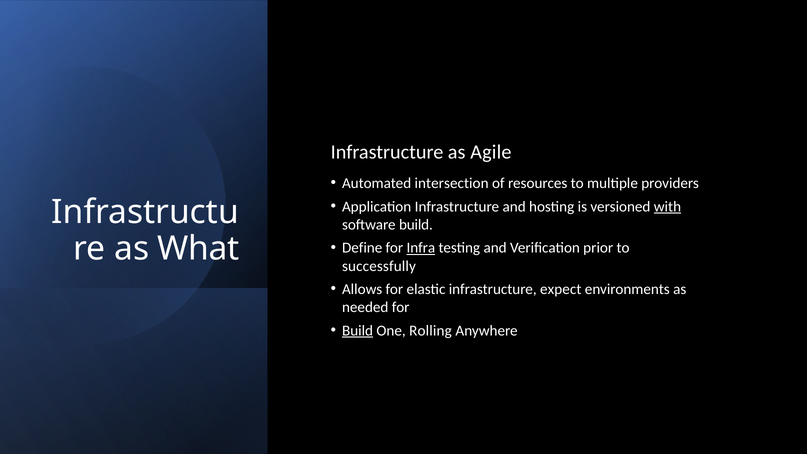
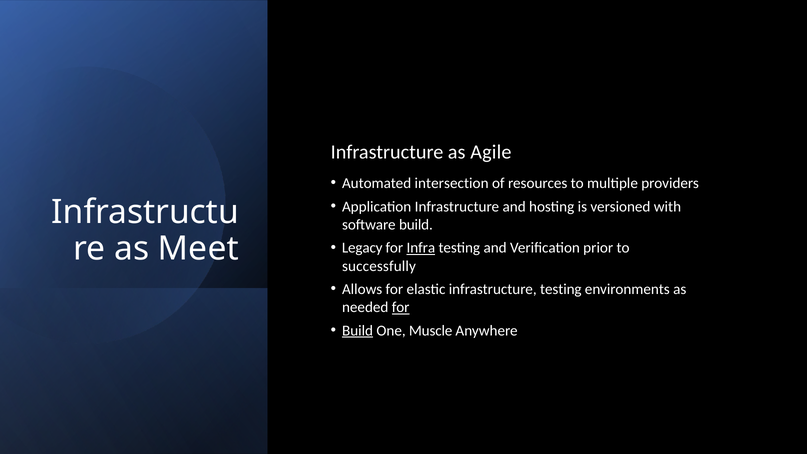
with underline: present -> none (667, 206)
What: What -> Meet (198, 249)
Define: Define -> Legacy (362, 248)
infrastructure expect: expect -> testing (561, 289)
for underline: none -> present (401, 307)
Rolling: Rolling -> Muscle (431, 331)
